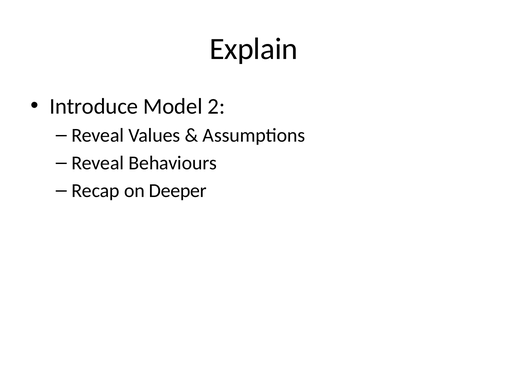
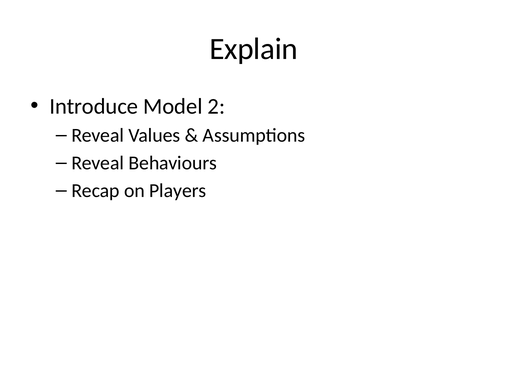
Deeper: Deeper -> Players (178, 191)
